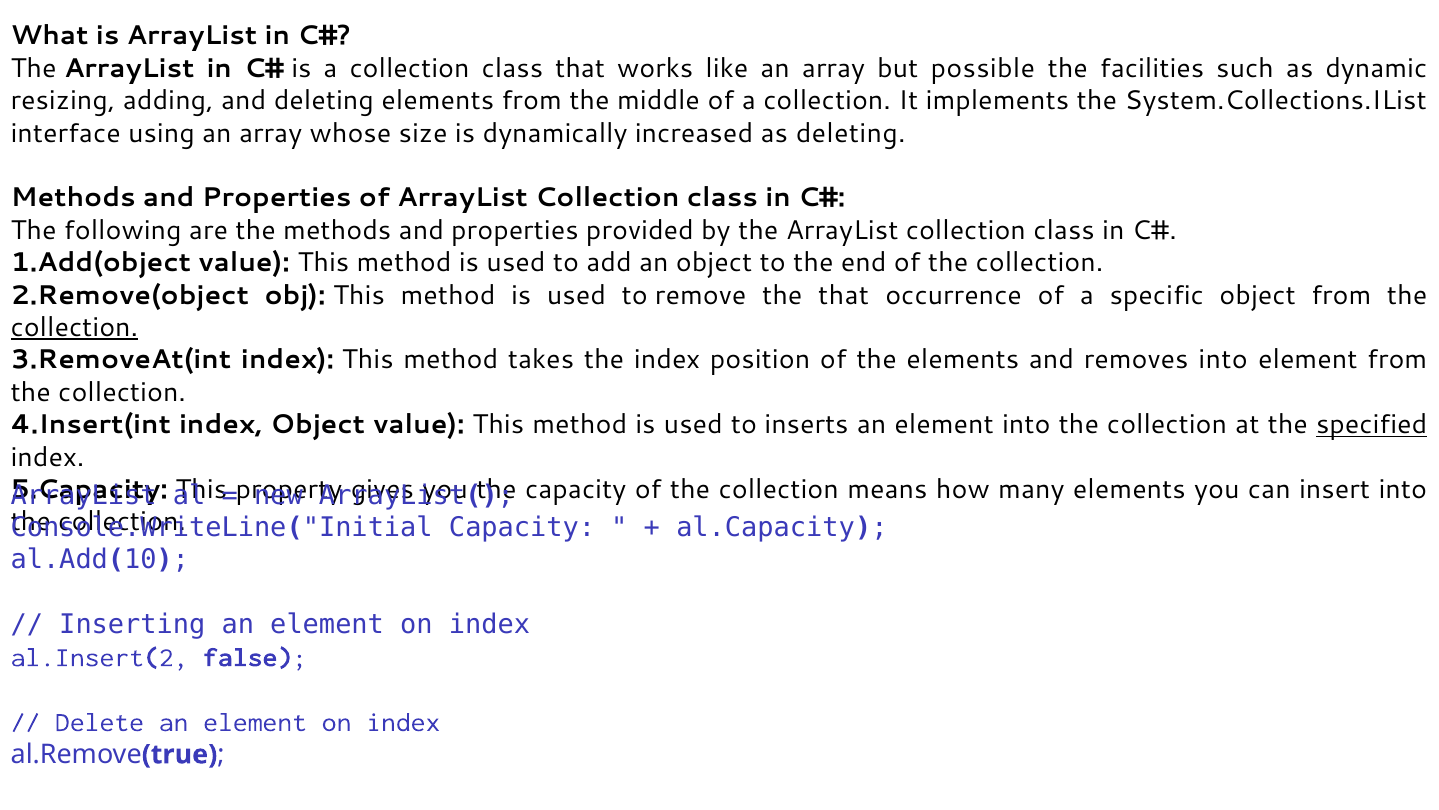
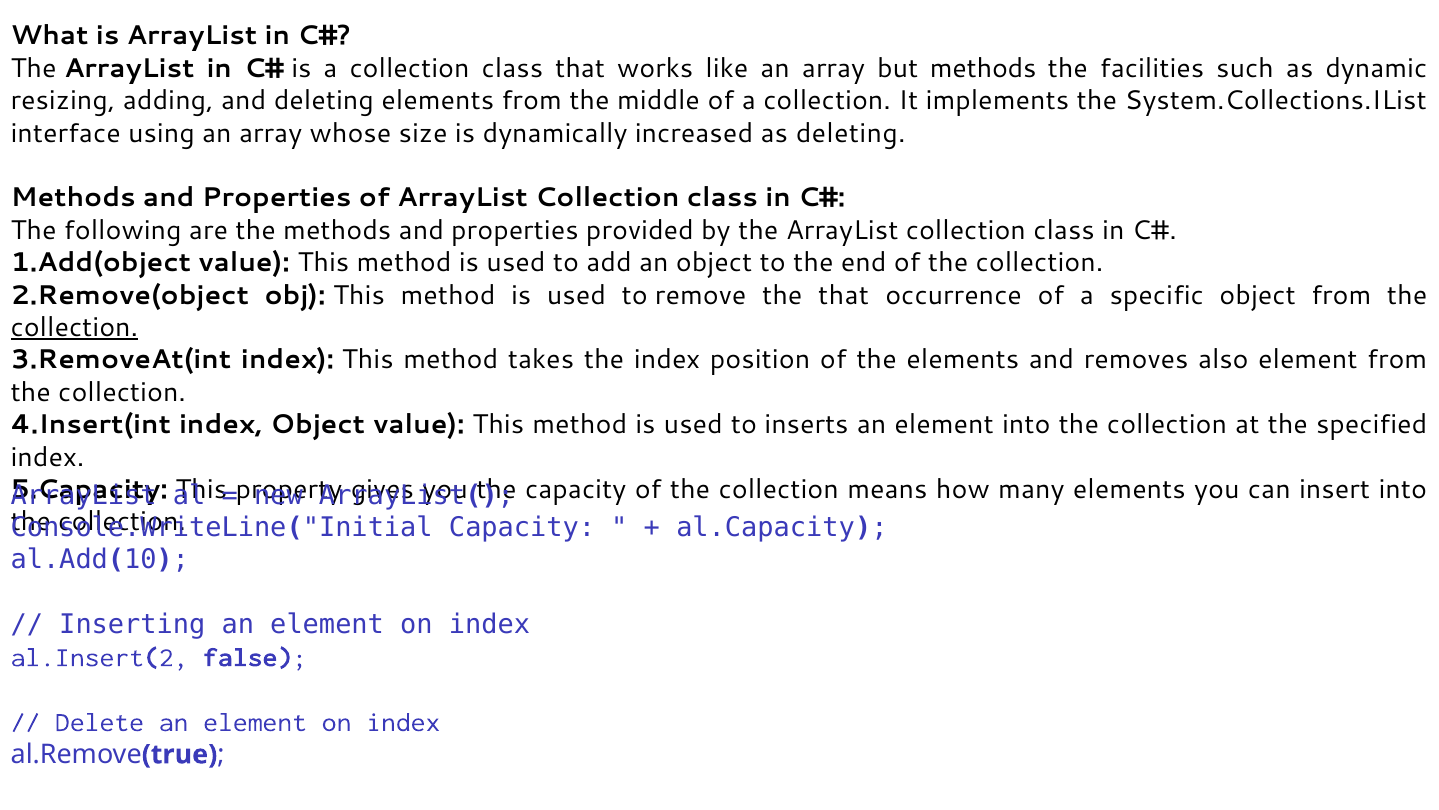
but possible: possible -> methods (983, 68)
removes into: into -> also (1223, 360)
specified underline: present -> none (1372, 425)
